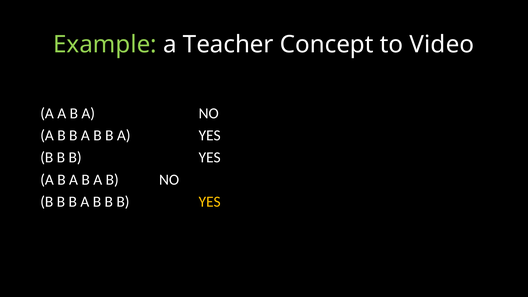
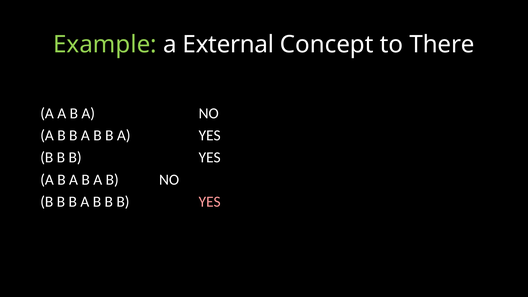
Teacher: Teacher -> External (228, 44)
Video: Video -> There (442, 44)
YES colour: yellow -> pink (210, 202)
